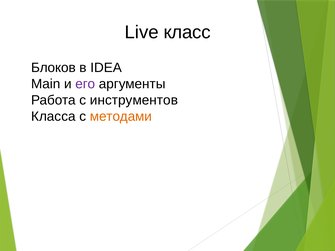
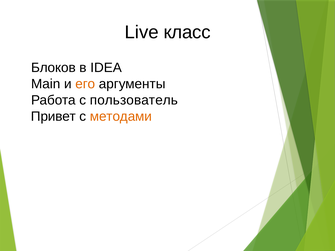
его colour: purple -> orange (85, 84)
инструментов: инструментов -> пользователь (134, 100)
Класса: Класса -> Привет (53, 116)
